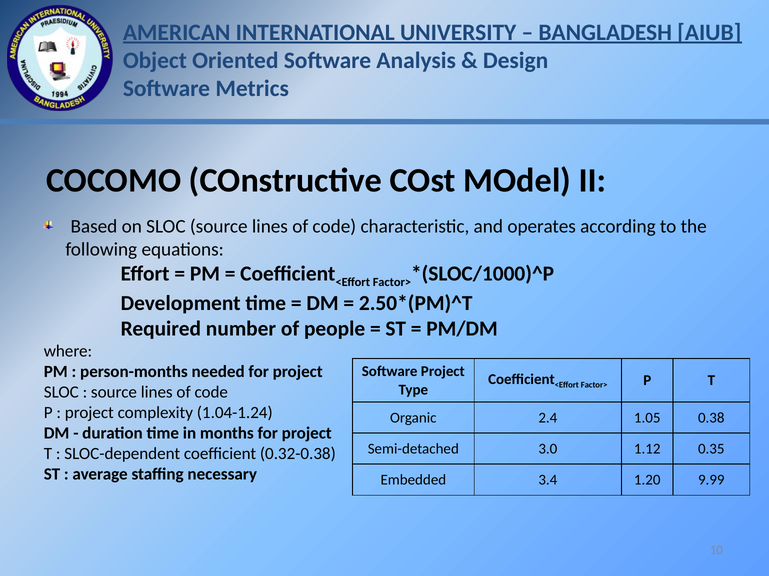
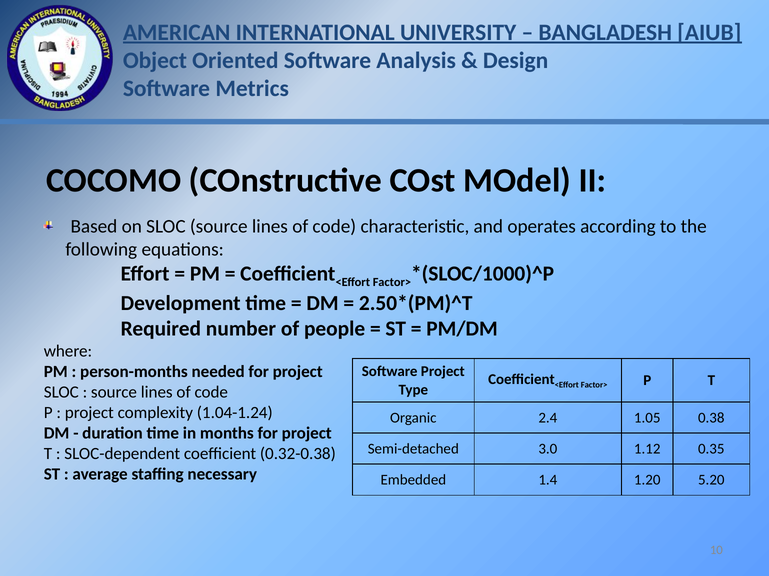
3.4: 3.4 -> 1.4 (548, 481)
9.99: 9.99 -> 5.20 (711, 481)
